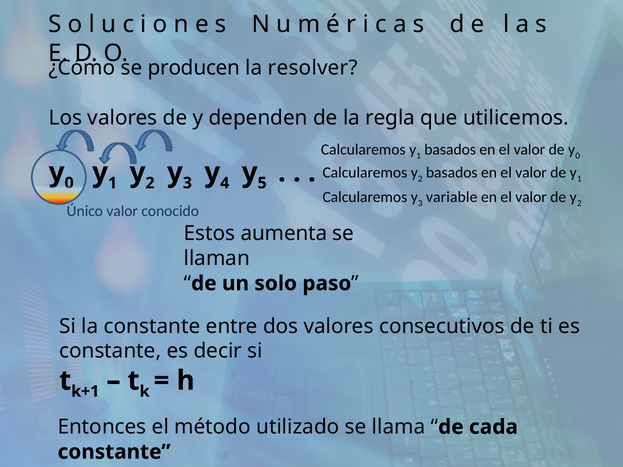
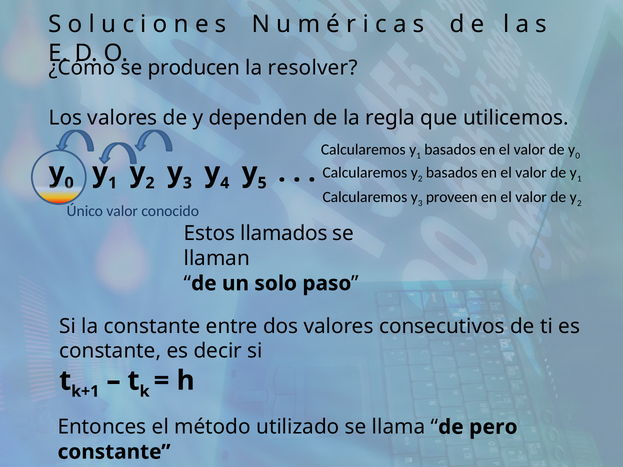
variable: variable -> proveen (452, 197)
aumenta: aumenta -> llamados (284, 234)
cada: cada -> pero (493, 427)
